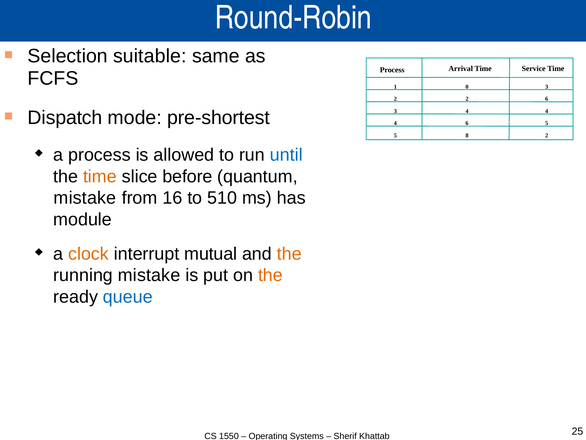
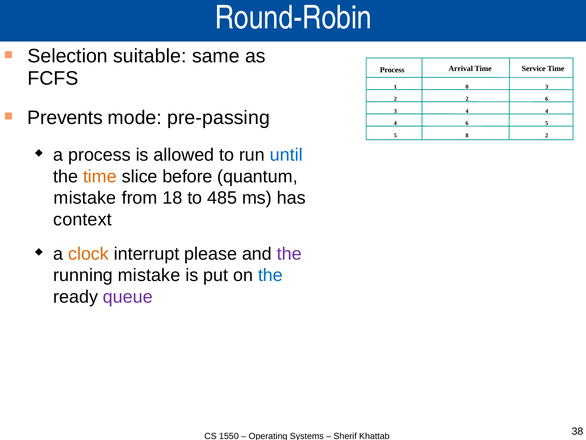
Dispatch: Dispatch -> Prevents (65, 118)
pre-shortest: pre-shortest -> pre-passing (219, 118)
16: 16 -> 18 (172, 198)
510: 510 -> 485 (222, 198)
module: module -> context (83, 219)
mutual: mutual -> please (211, 253)
the colour: orange -> purple (289, 253)
the colour: orange -> blue (270, 275)
queue colour: blue -> purple (128, 296)
25: 25 -> 38 (577, 431)
